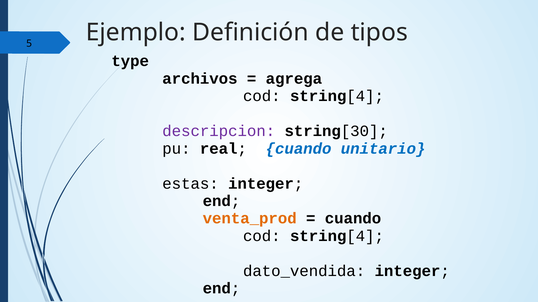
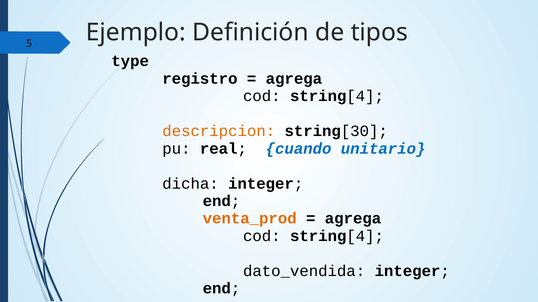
archivos: archivos -> registro (200, 79)
descripcion colour: purple -> orange (219, 131)
estas: estas -> dicha (191, 184)
cuando: cuando -> agrega (353, 219)
